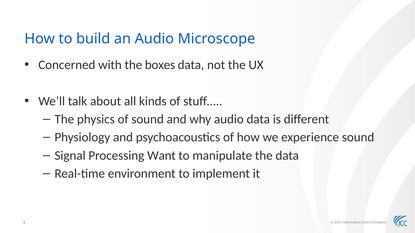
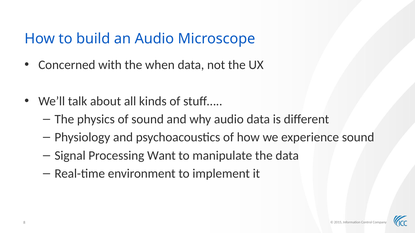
boxes: boxes -> when (160, 65)
